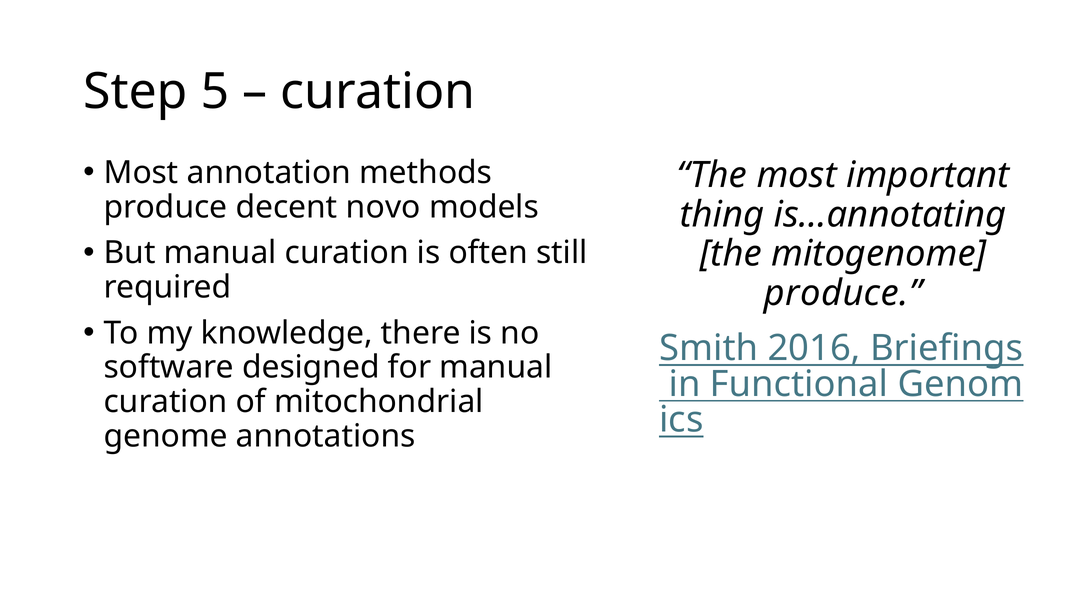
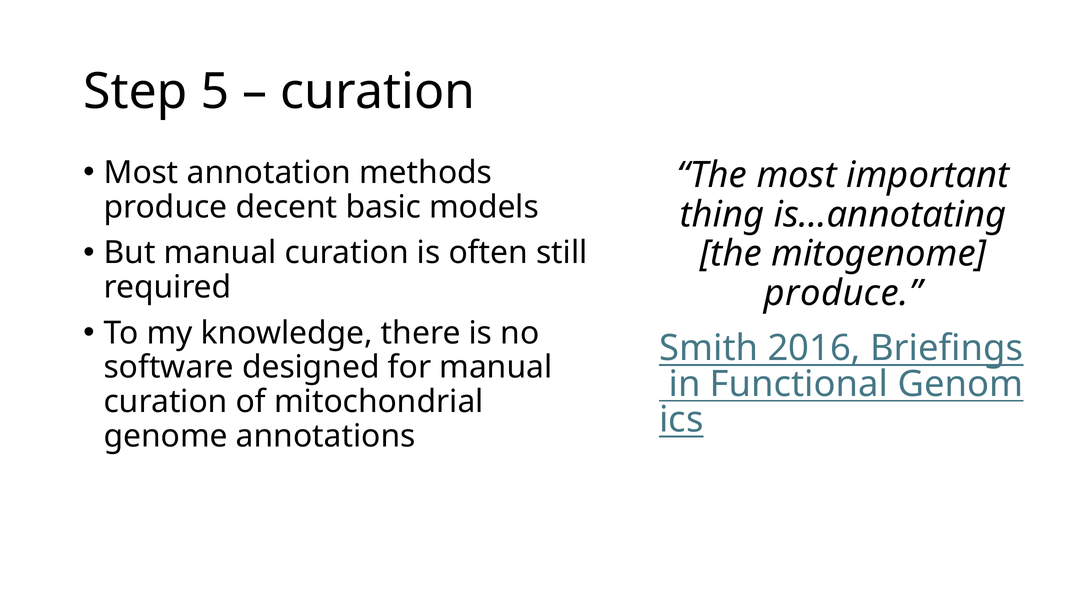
novo: novo -> basic (383, 207)
